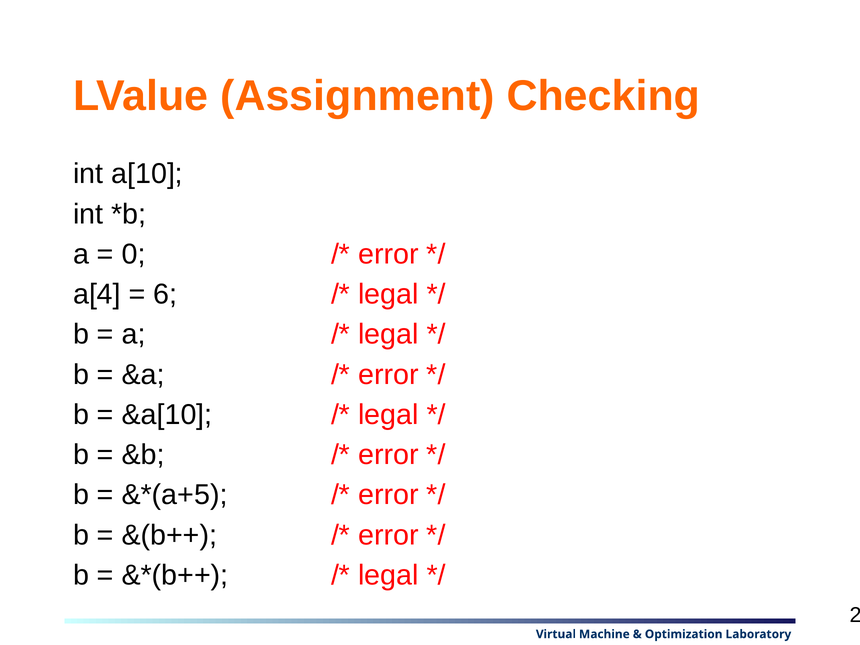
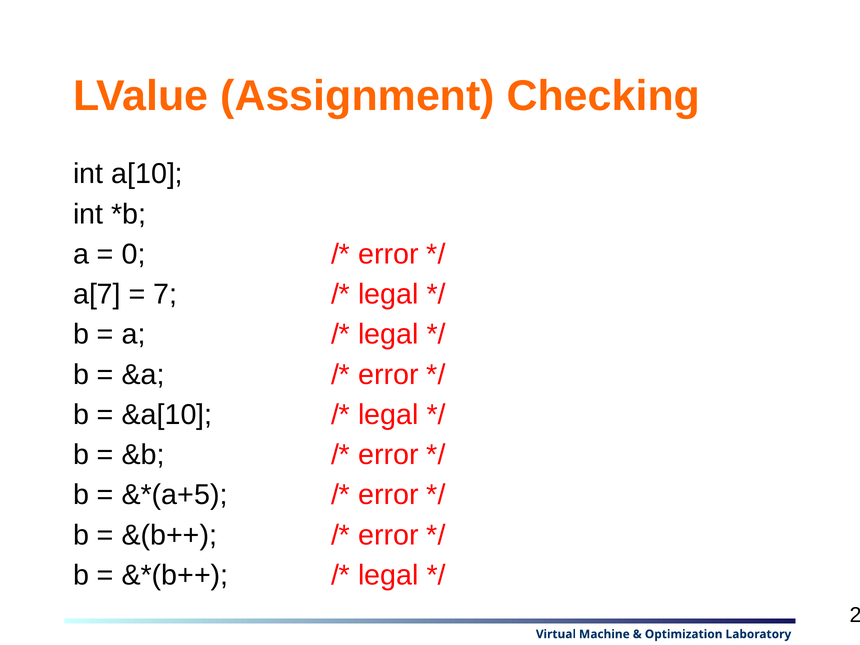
a[4: a[4 -> a[7 (97, 294)
6: 6 -> 7 (165, 294)
